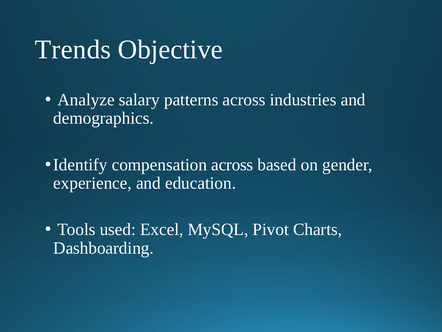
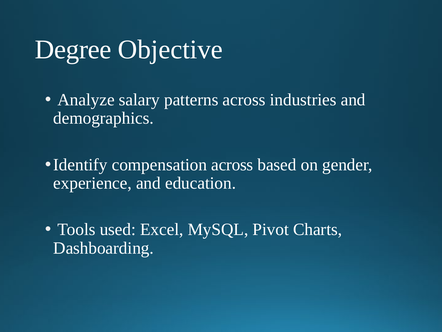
Trends: Trends -> Degree (73, 50)
